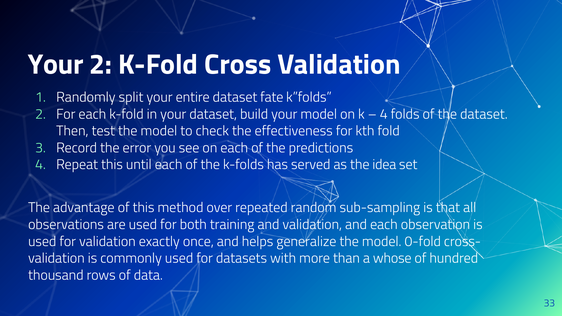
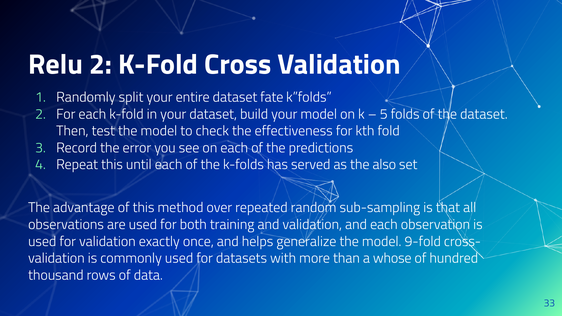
Your: Your -> Relu (56, 64)
4: 4 -> 5 (384, 114)
idea: idea -> also (384, 165)
0-fold: 0-fold -> 9-fold (423, 241)
